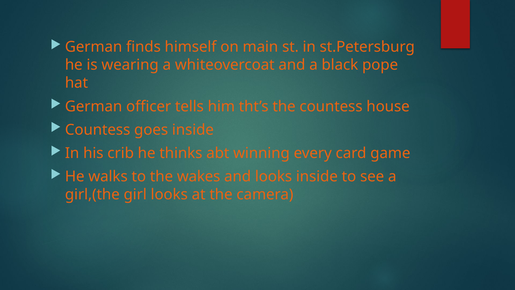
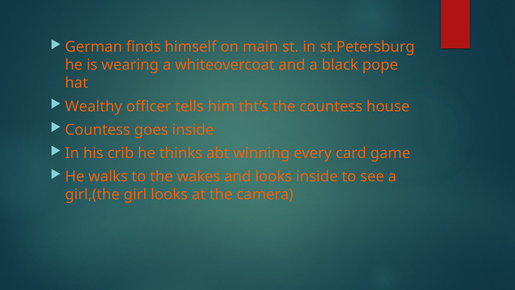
German: German -> Wealthy (94, 106)
